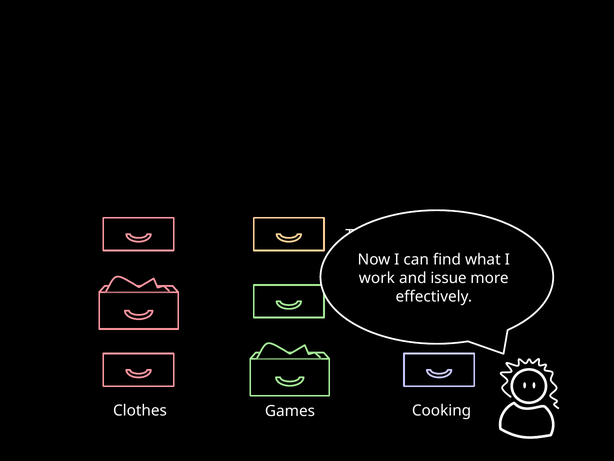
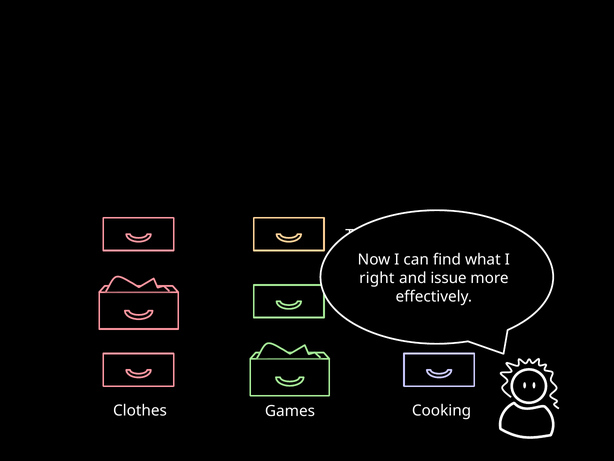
work: work -> right (377, 278)
